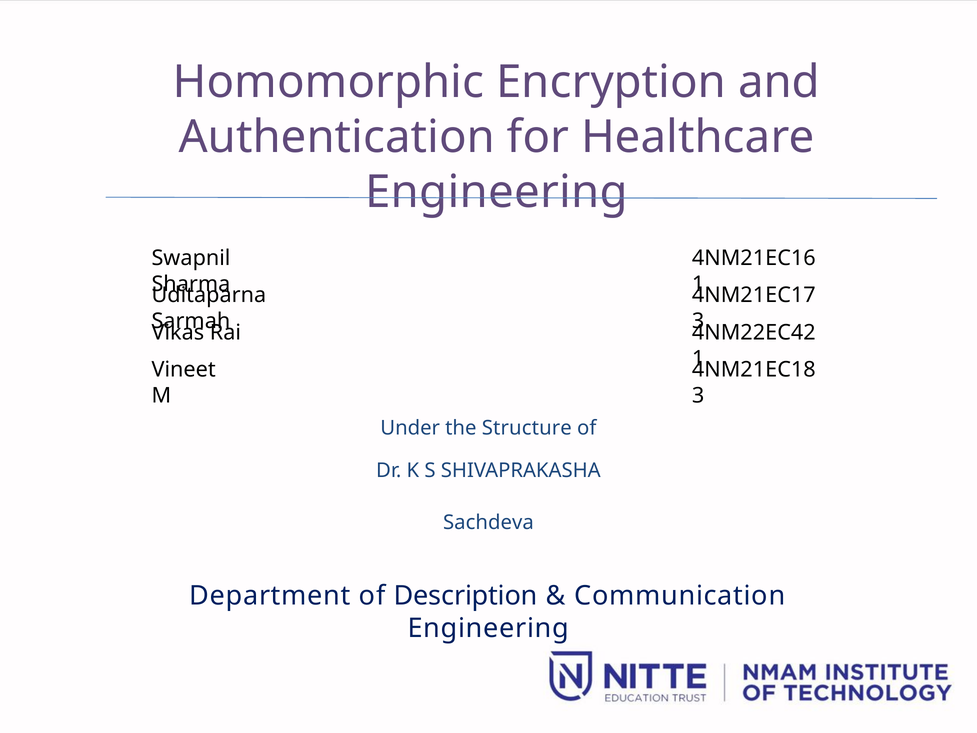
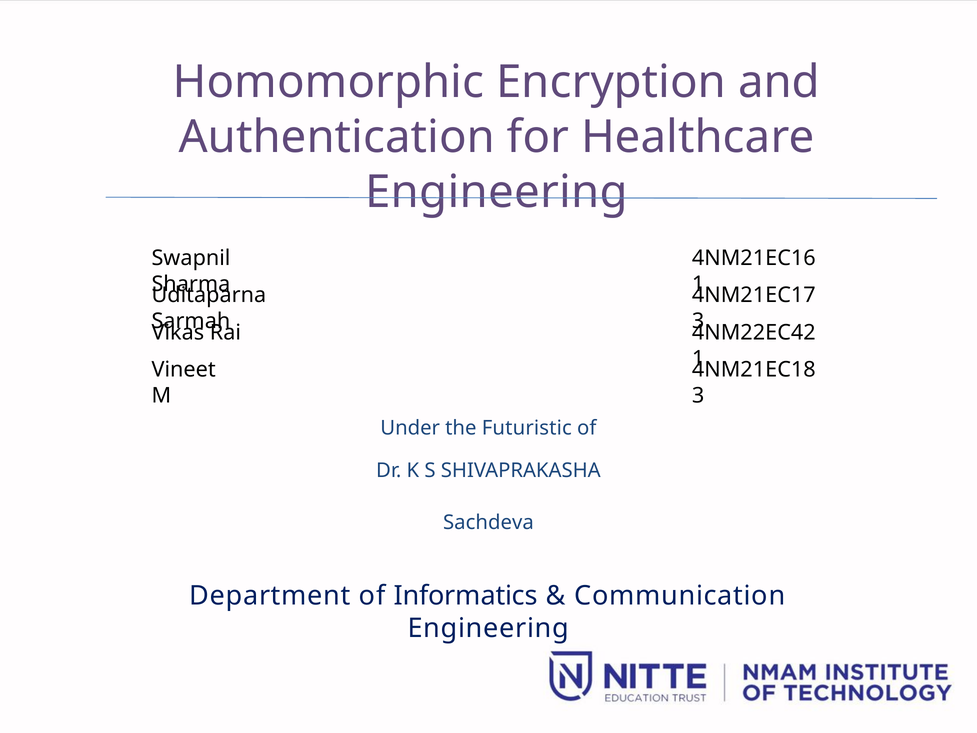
Structure: Structure -> Futuristic (527, 428)
Description: Description -> Informatics (466, 595)
